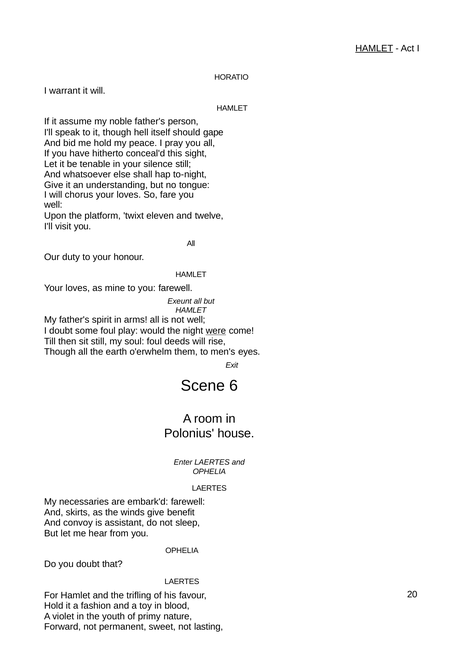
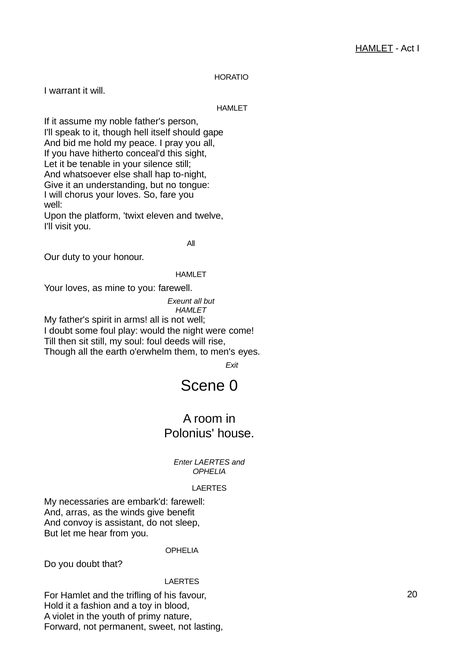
were underline: present -> none (216, 331)
6: 6 -> 0 (234, 386)
skirts: skirts -> arras (78, 513)
